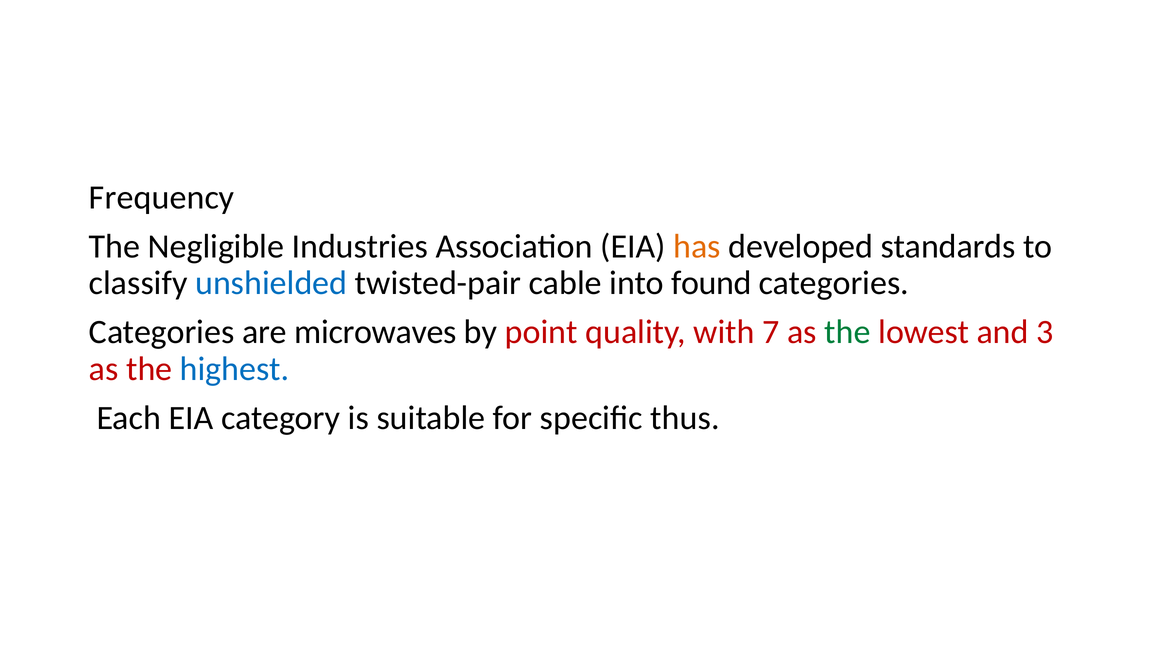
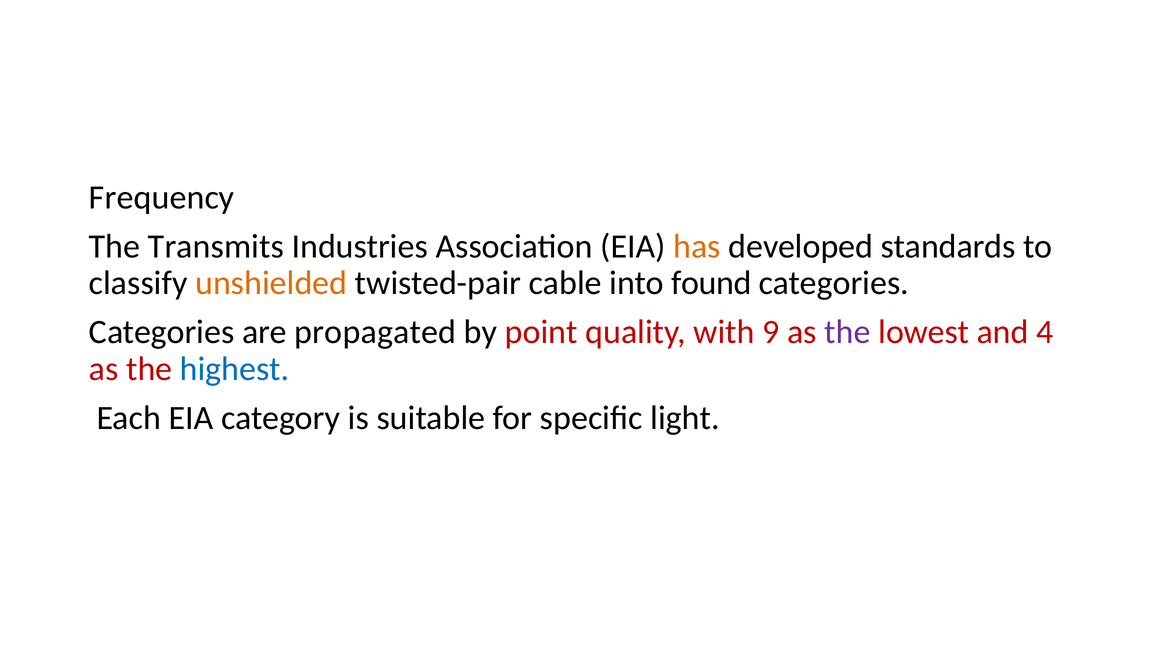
Negligible: Negligible -> Transmits (216, 246)
unshielded colour: blue -> orange (271, 283)
microwaves: microwaves -> propagated (375, 332)
7: 7 -> 9 (771, 332)
the colour: green -> purple (848, 332)
3: 3 -> 4 (1045, 332)
thus: thus -> light (685, 418)
